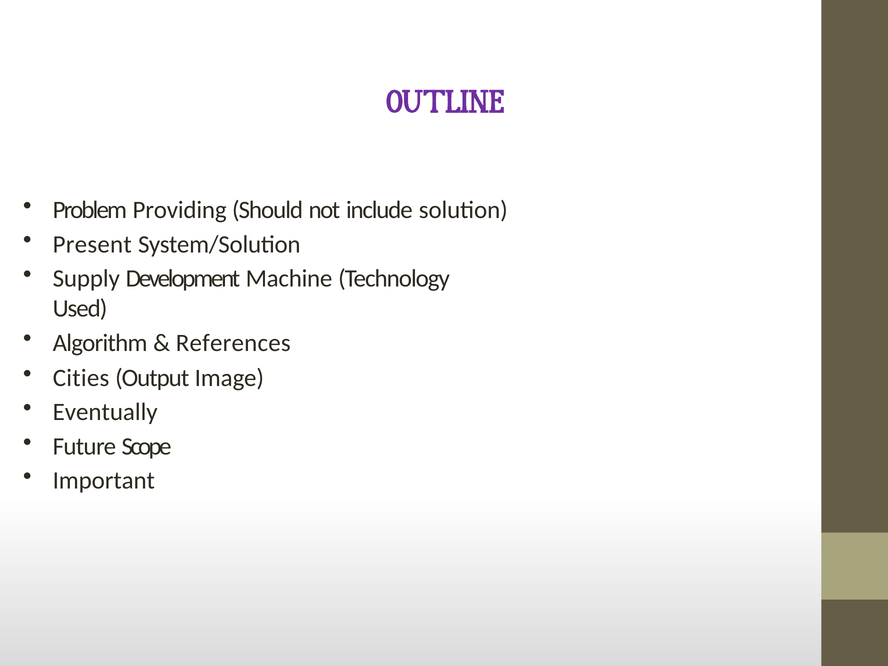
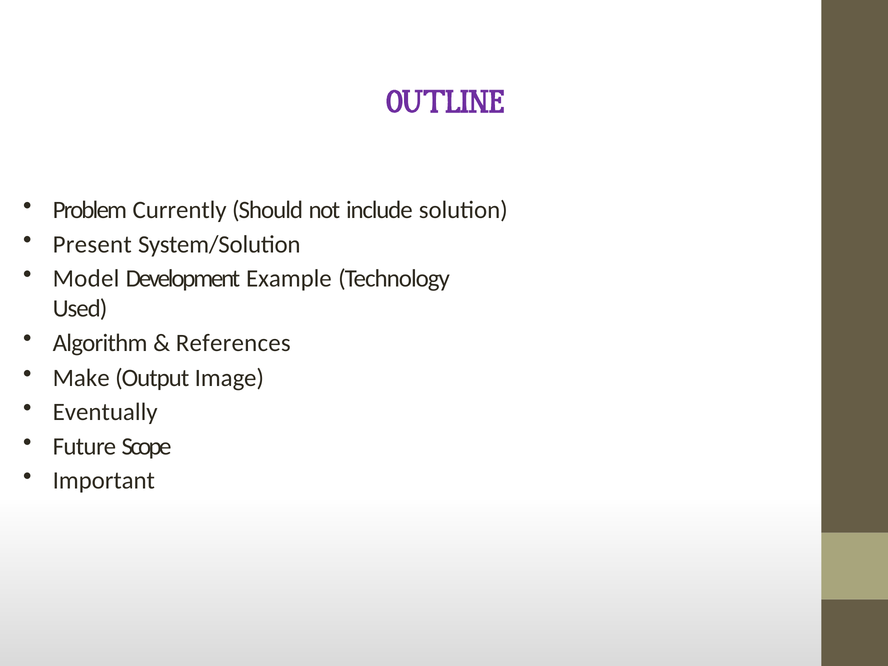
Providing: Providing -> Currently (180, 210)
Supply: Supply -> Model (86, 279)
Machine: Machine -> Example (289, 279)
Cities: Cities -> Make (81, 378)
